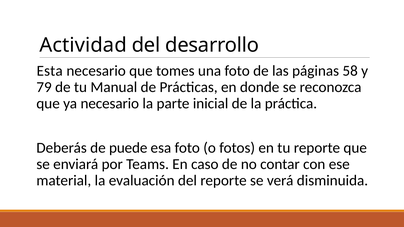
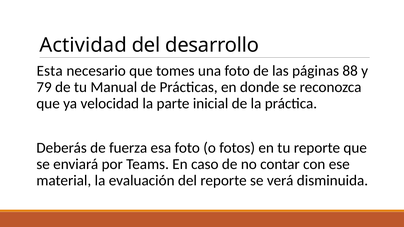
58: 58 -> 88 (350, 71)
ya necesario: necesario -> velocidad (110, 103)
puede: puede -> fuerza (128, 148)
